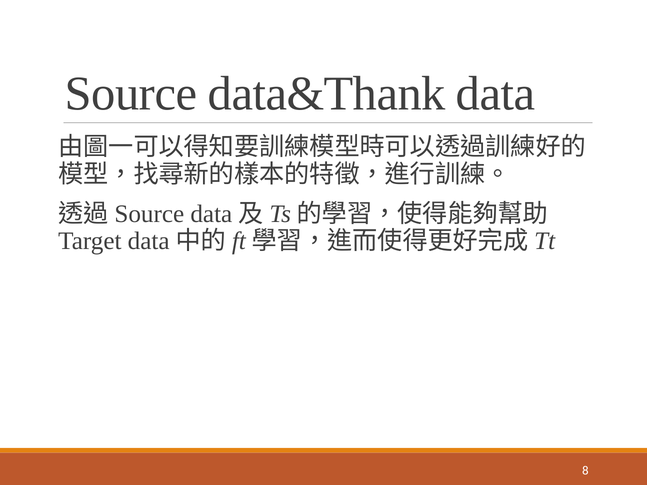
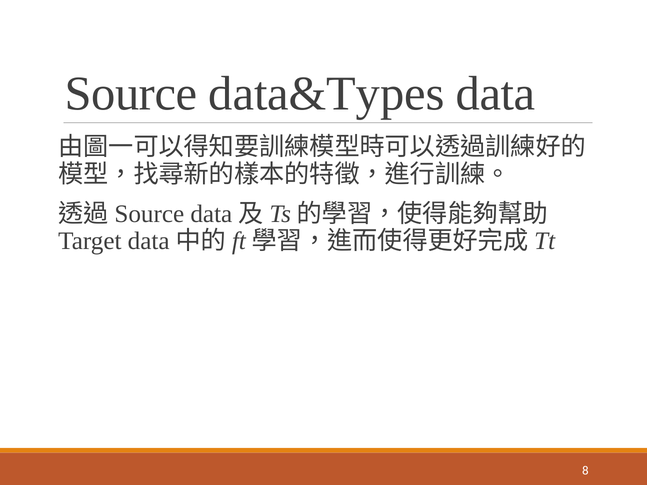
data&Thank: data&Thank -> data&Types (327, 94)
